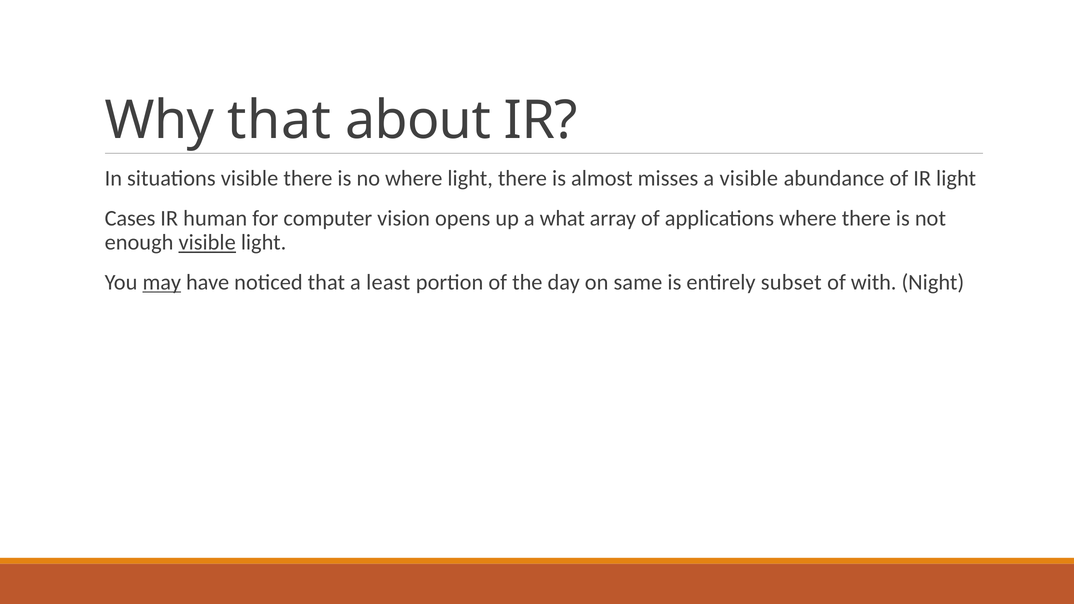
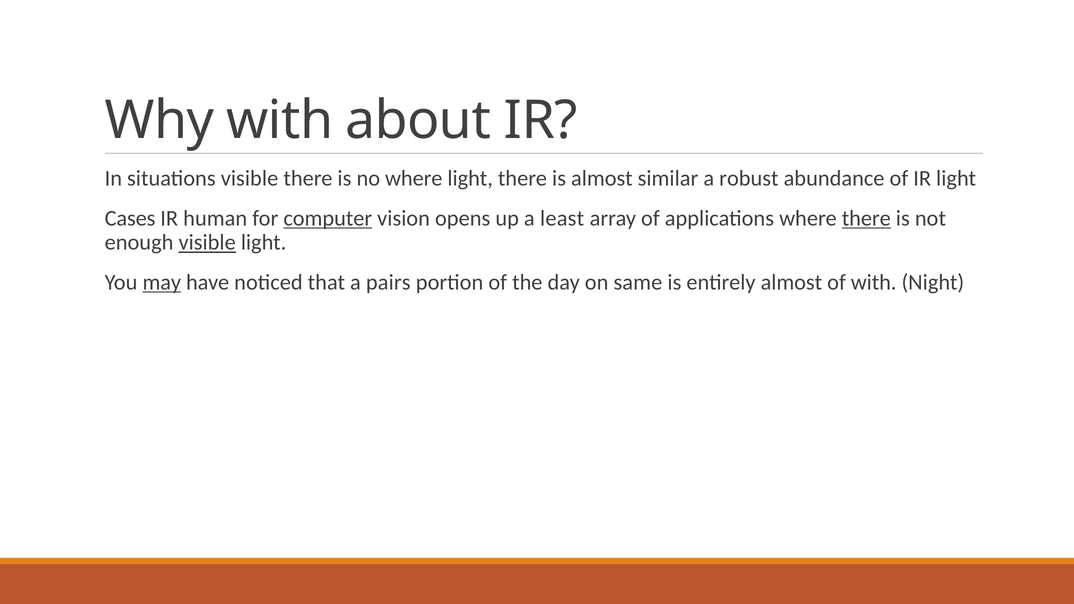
Why that: that -> with (280, 120)
misses: misses -> similar (668, 179)
a visible: visible -> robust (749, 179)
computer underline: none -> present (328, 218)
what: what -> least (562, 218)
there underline: none -> present (866, 218)
least: least -> pairs (388, 282)
entirely subset: subset -> almost (791, 282)
